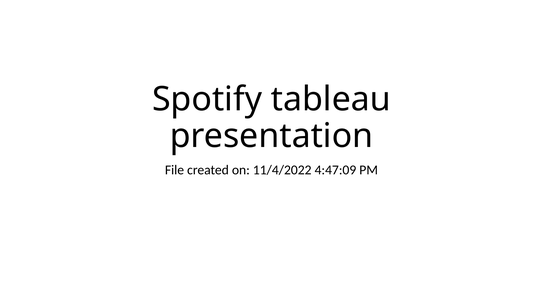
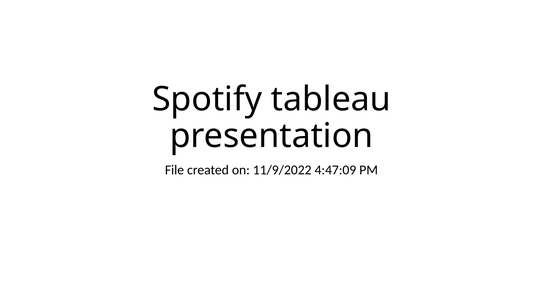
11/4/2022: 11/4/2022 -> 11/9/2022 (282, 170)
